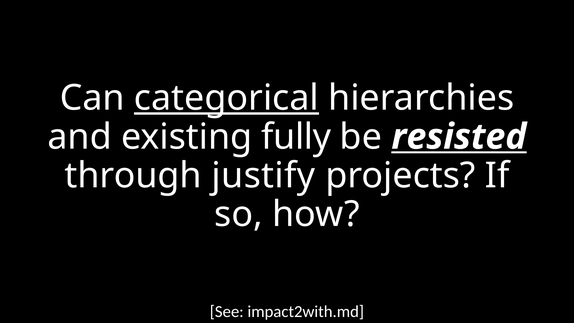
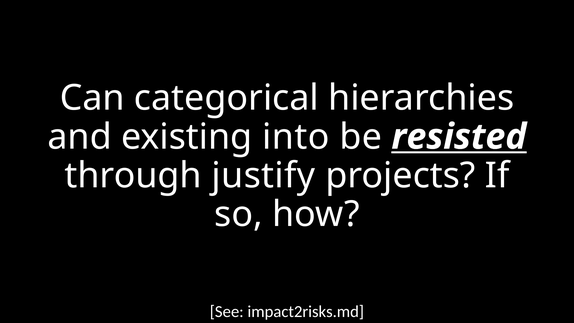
categorical underline: present -> none (226, 98)
fully: fully -> into (296, 137)
impact2with.md: impact2with.md -> impact2risks.md (306, 312)
